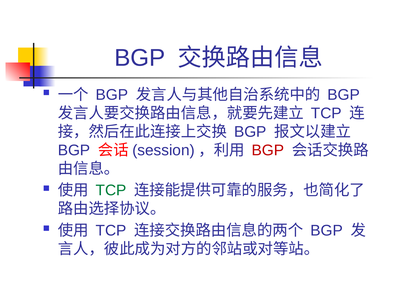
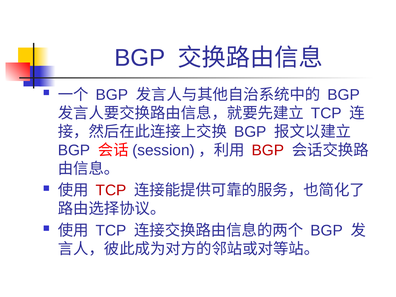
TCP colour: green -> red (111, 190)
